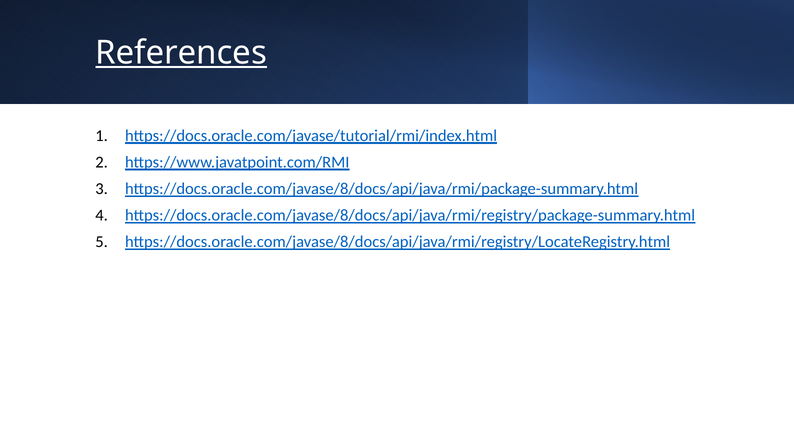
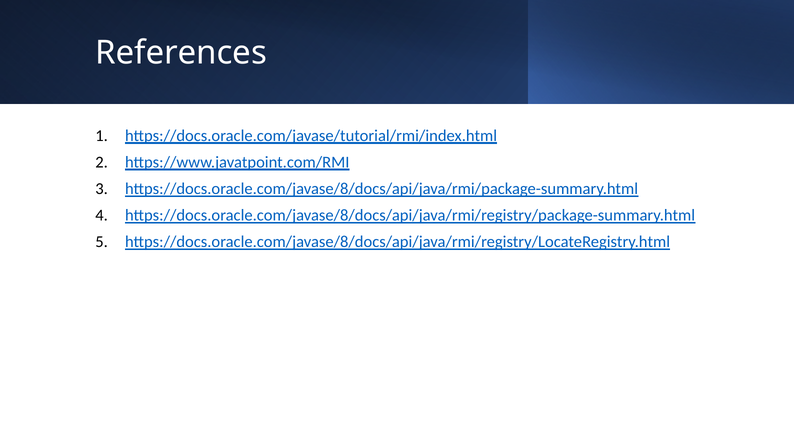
References underline: present -> none (181, 53)
